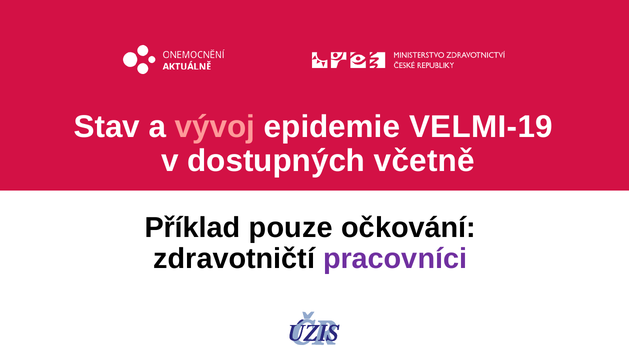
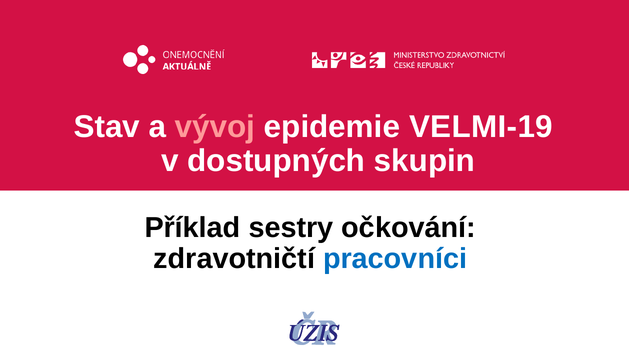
včetně: včetně -> skupin (425, 161)
pouze: pouze -> sestry (291, 228)
pracovníci colour: purple -> blue (395, 259)
